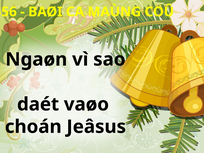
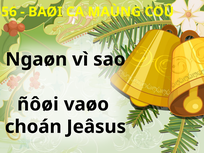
daét: daét -> ñôøi (38, 104)
